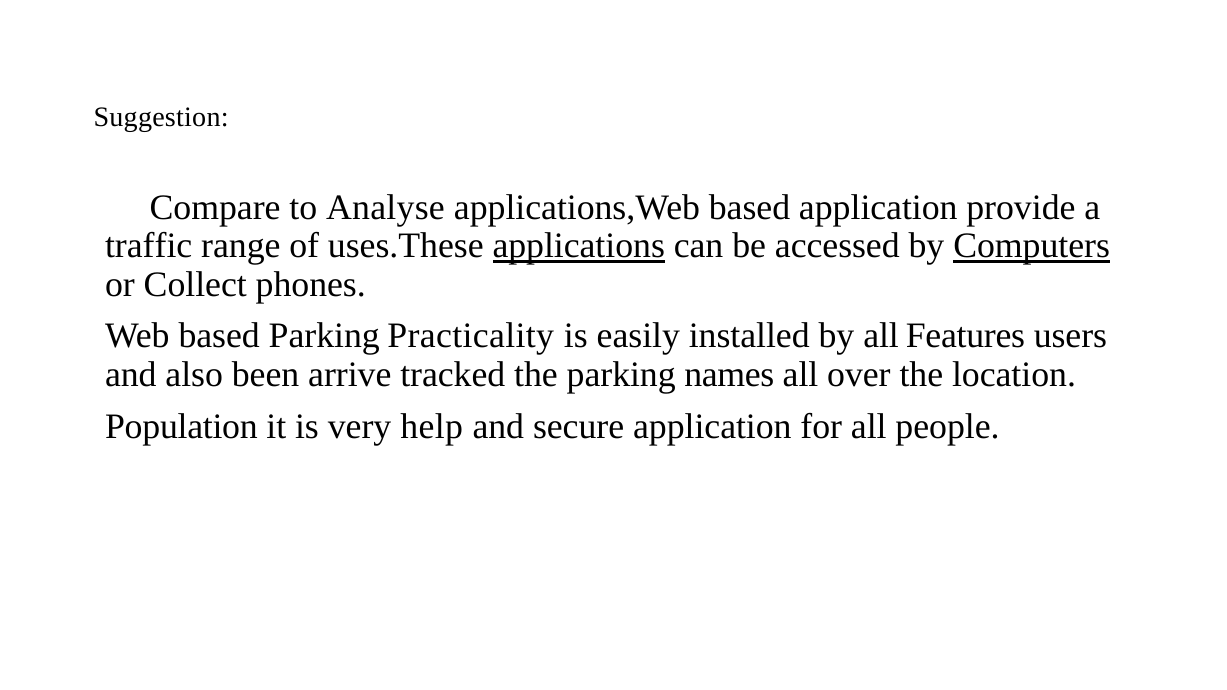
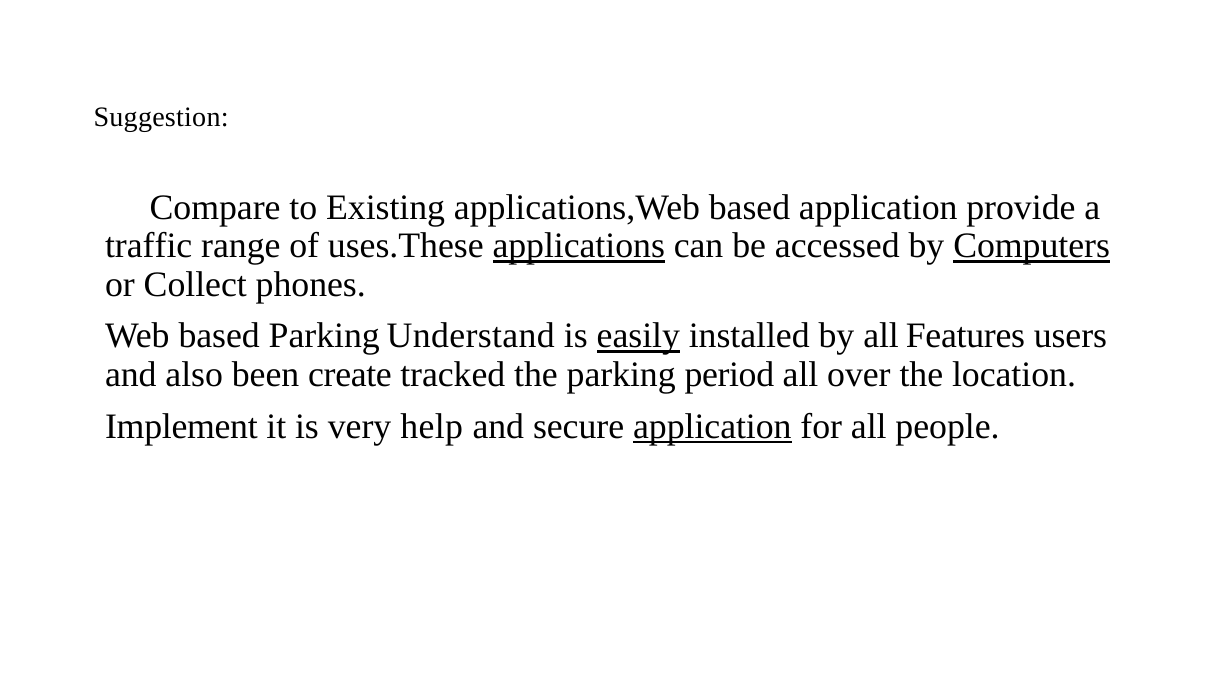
Analyse: Analyse -> Existing (386, 207)
Practicality: Practicality -> Understand (471, 336)
easily underline: none -> present (638, 336)
arrive: arrive -> create (350, 375)
names: names -> period (729, 375)
Population: Population -> Implement (181, 426)
application underline: none -> present (712, 426)
